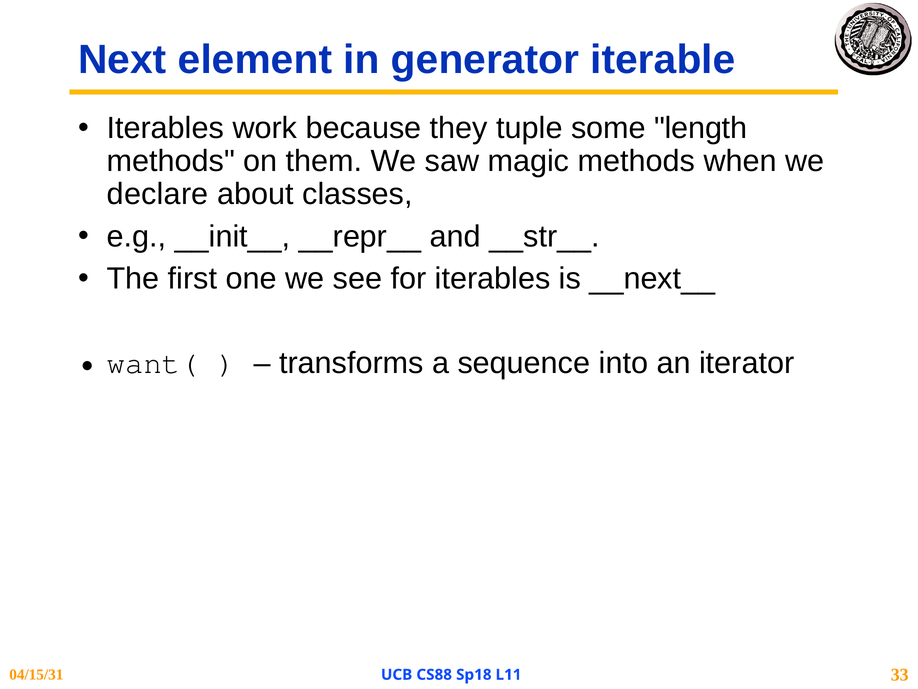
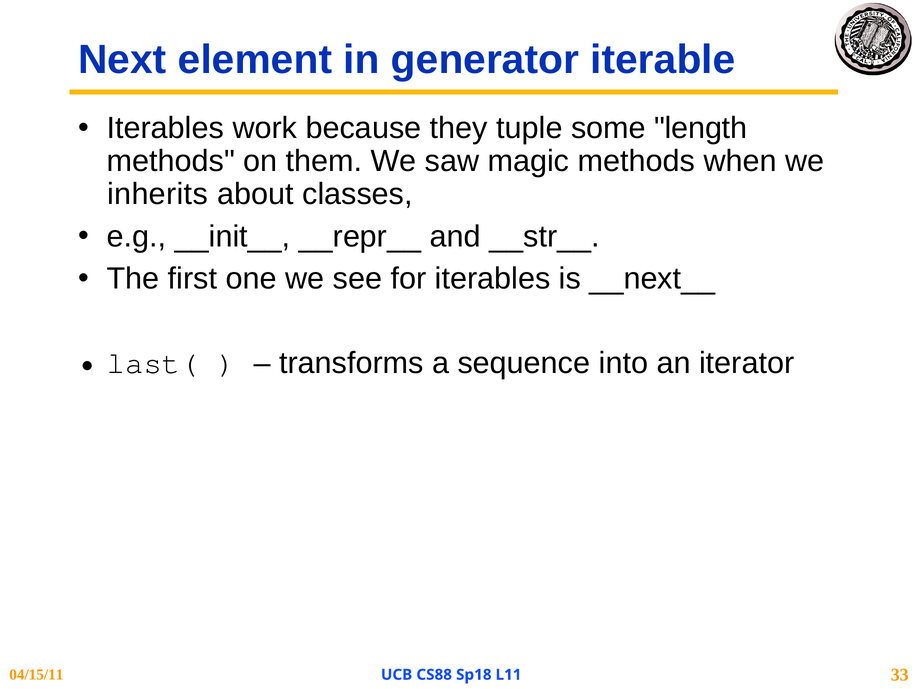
declare: declare -> inherits (158, 194)
want(: want( -> last( (153, 363)
04/15/31: 04/15/31 -> 04/15/11 (36, 674)
